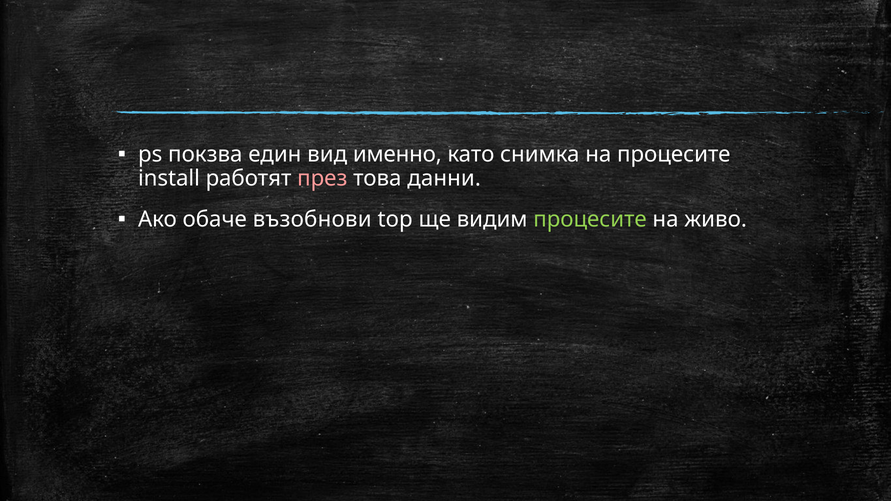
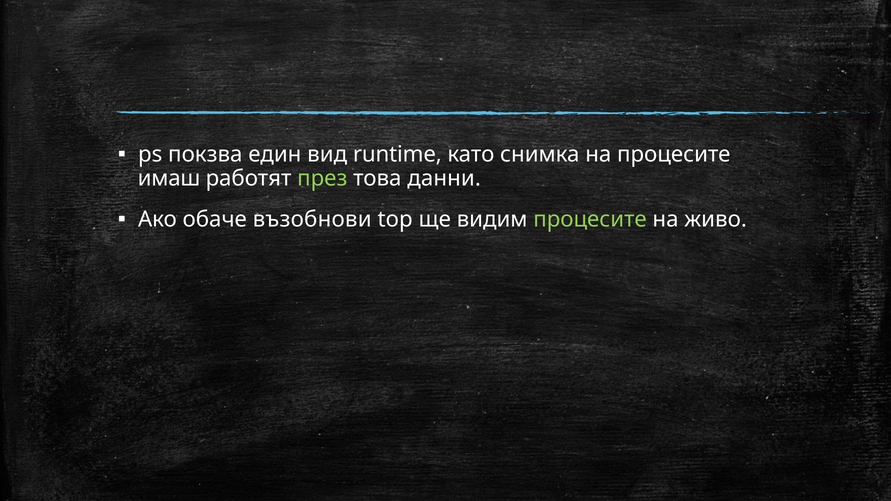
именно: именно -> runtime (397, 155)
install: install -> имаш (169, 179)
през colour: pink -> light green (322, 179)
